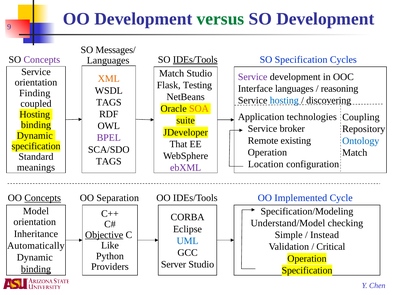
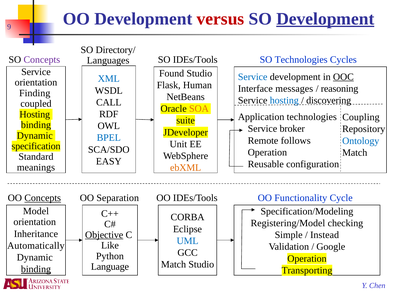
versus colour: green -> red (220, 19)
Development underline: none -> present (325, 19)
Messages/: Messages/ -> Directory/ (116, 50)
IDEs/Tools underline: present -> none (195, 60)
SO Specification: Specification -> Technologies (301, 60)
Match: Match -> Found (172, 73)
Service colour: purple -> blue (253, 77)
OOC underline: none -> present (343, 77)
XML colour: orange -> blue (109, 79)
Testing: Testing -> Human (197, 85)
Interface languages: languages -> messages (294, 89)
TAGS: TAGS -> CALL (109, 102)
BPEL colour: purple -> blue (109, 138)
existing: existing -> follows (296, 140)
That: That -> Unit (178, 144)
TAGS: TAGS -> EASY (109, 161)
Location: Location -> Reusable (266, 164)
ebXML colour: purple -> orange (186, 168)
Implemented: Implemented -> Functionality (301, 198)
Understand/Model: Understand/Model -> Registering/Model (288, 223)
Critical: Critical -> Google (331, 247)
Server: Server -> Match (173, 264)
Providers: Providers -> Language (110, 266)
Specification: Specification -> Transporting (307, 270)
